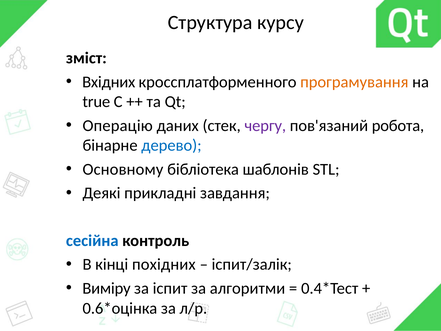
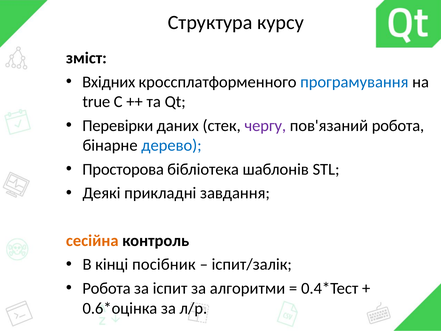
програмування colour: orange -> blue (354, 82)
Операцію: Операцію -> Перевірки (118, 126)
Основному: Основному -> Просторова (123, 169)
сесійна colour: blue -> orange (92, 241)
похідних: похідних -> посібник (164, 264)
Виміру: Виміру -> Робота (106, 288)
